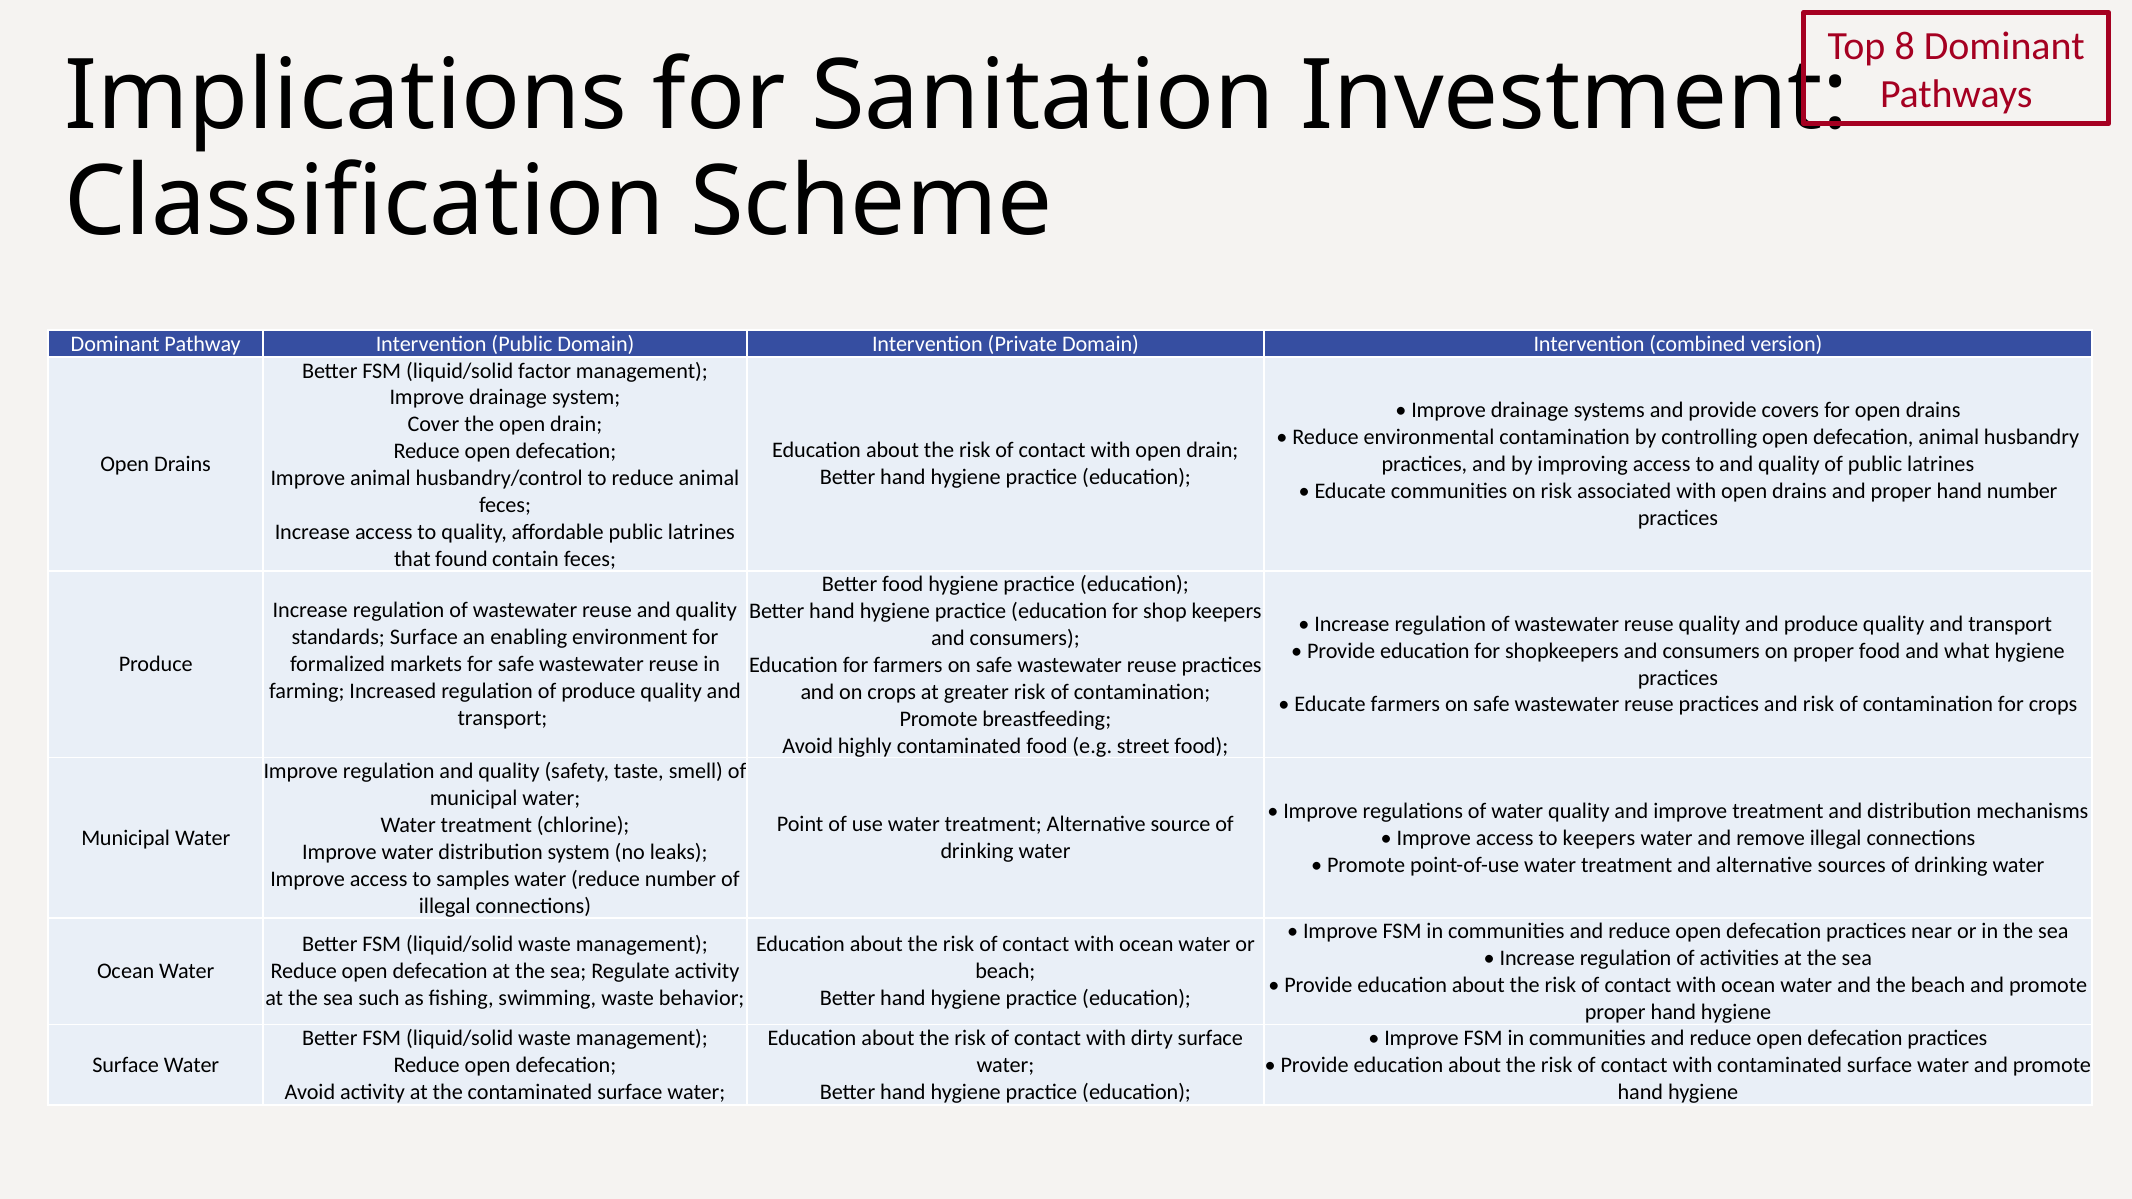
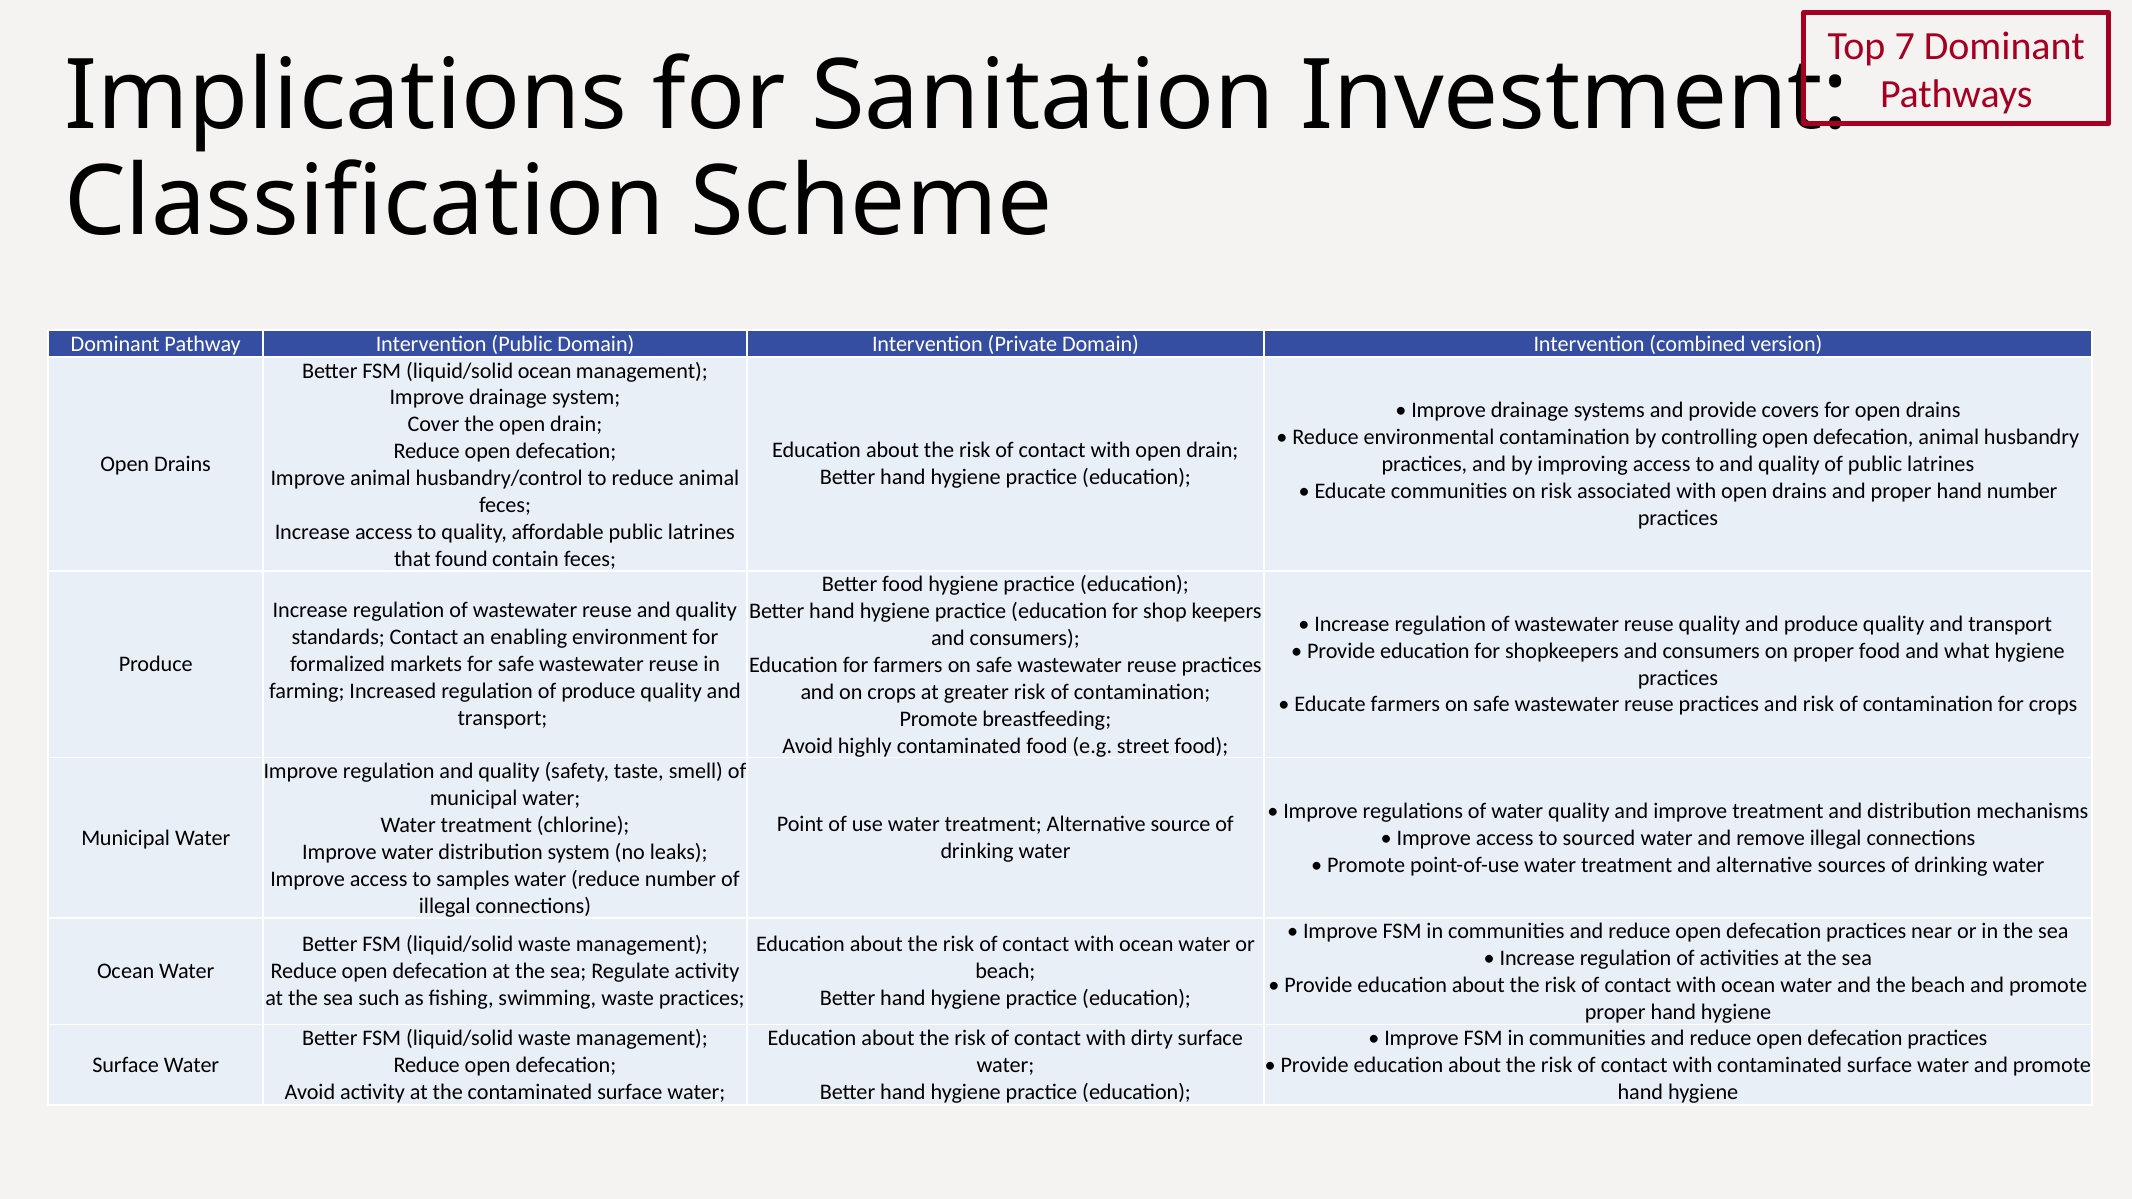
8: 8 -> 7 (1905, 47)
liquid/solid factor: factor -> ocean (545, 371)
standards Surface: Surface -> Contact (424, 637)
to keepers: keepers -> sourced (1599, 838)
waste behavior: behavior -> practices (702, 998)
